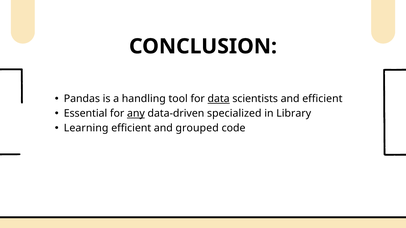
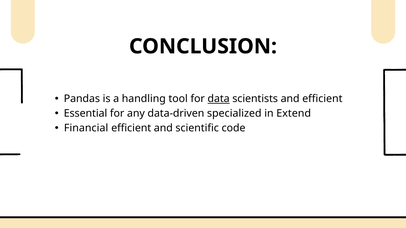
any underline: present -> none (136, 114)
Library: Library -> Extend (294, 114)
Learning: Learning -> Financial (86, 128)
grouped: grouped -> scientific (197, 128)
